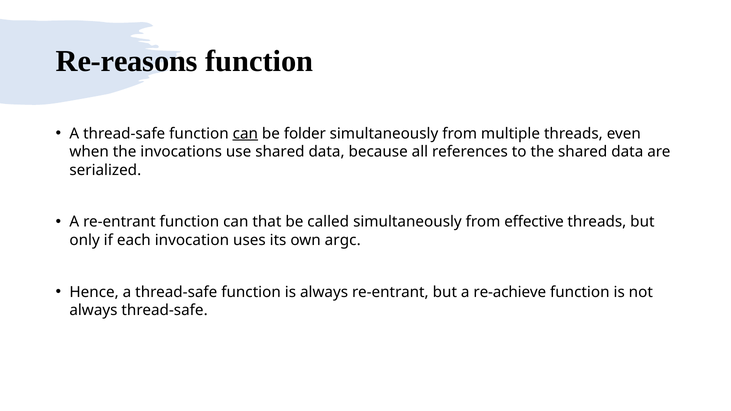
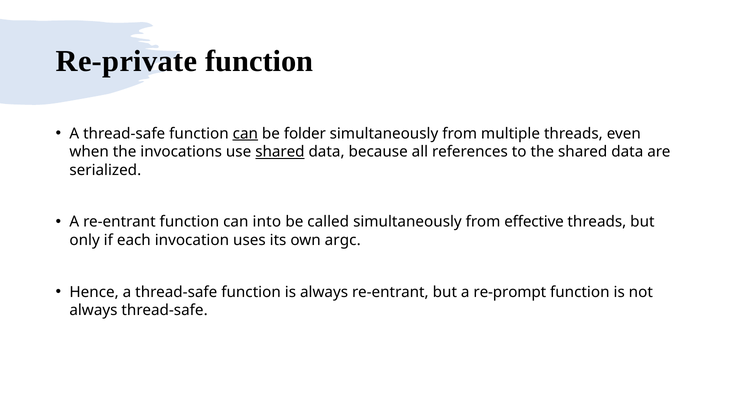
Re-reasons: Re-reasons -> Re-private (126, 61)
shared underline: none -> present (280, 152)
that: that -> into (267, 222)
re-achieve: re-achieve -> re-prompt (510, 292)
